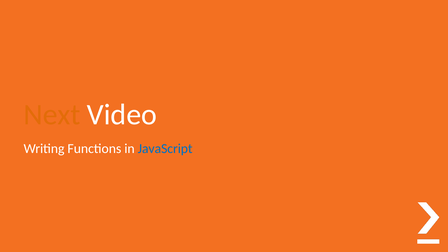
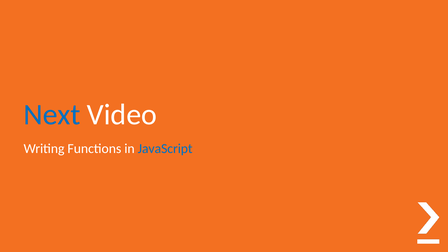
Next colour: orange -> blue (52, 115)
